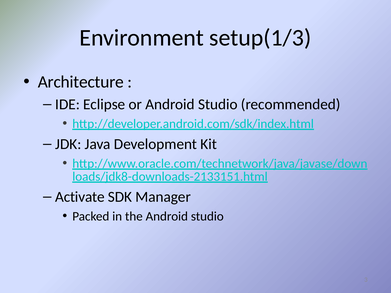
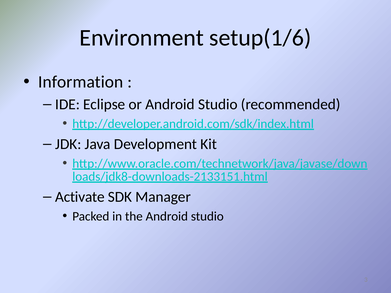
setup(1/3: setup(1/3 -> setup(1/6 (260, 38)
Architecture: Architecture -> Information (81, 82)
